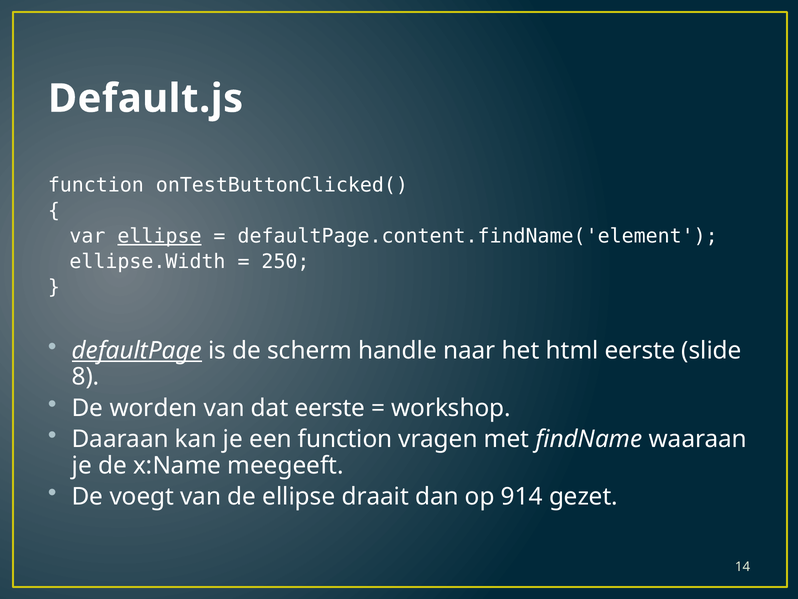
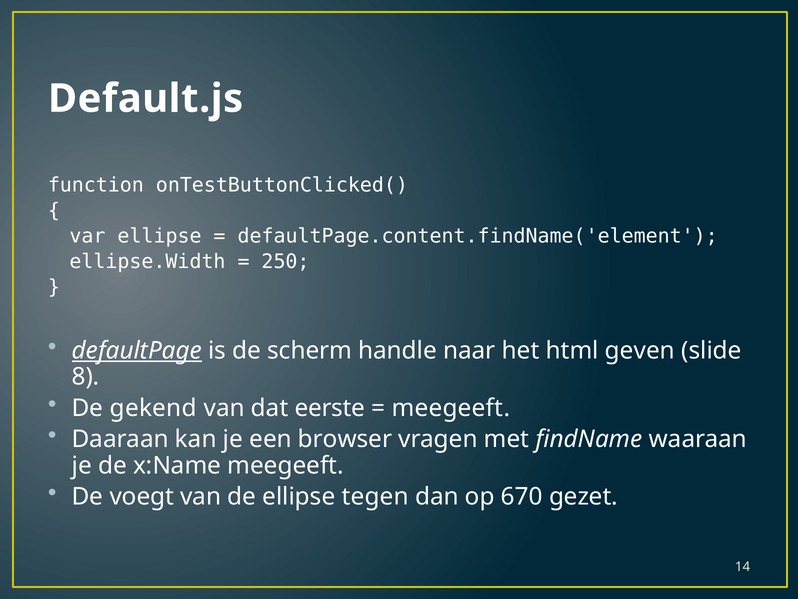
ellipse underline: present -> none (160, 236)
html eerste: eerste -> geven (640, 350)
worden: worden -> gekend (153, 408)
workshop: workshop -> meegeeft (451, 408)
een function: function -> browser (345, 439)
draait: draait -> tegen (375, 496)
914: 914 -> 670 (522, 496)
